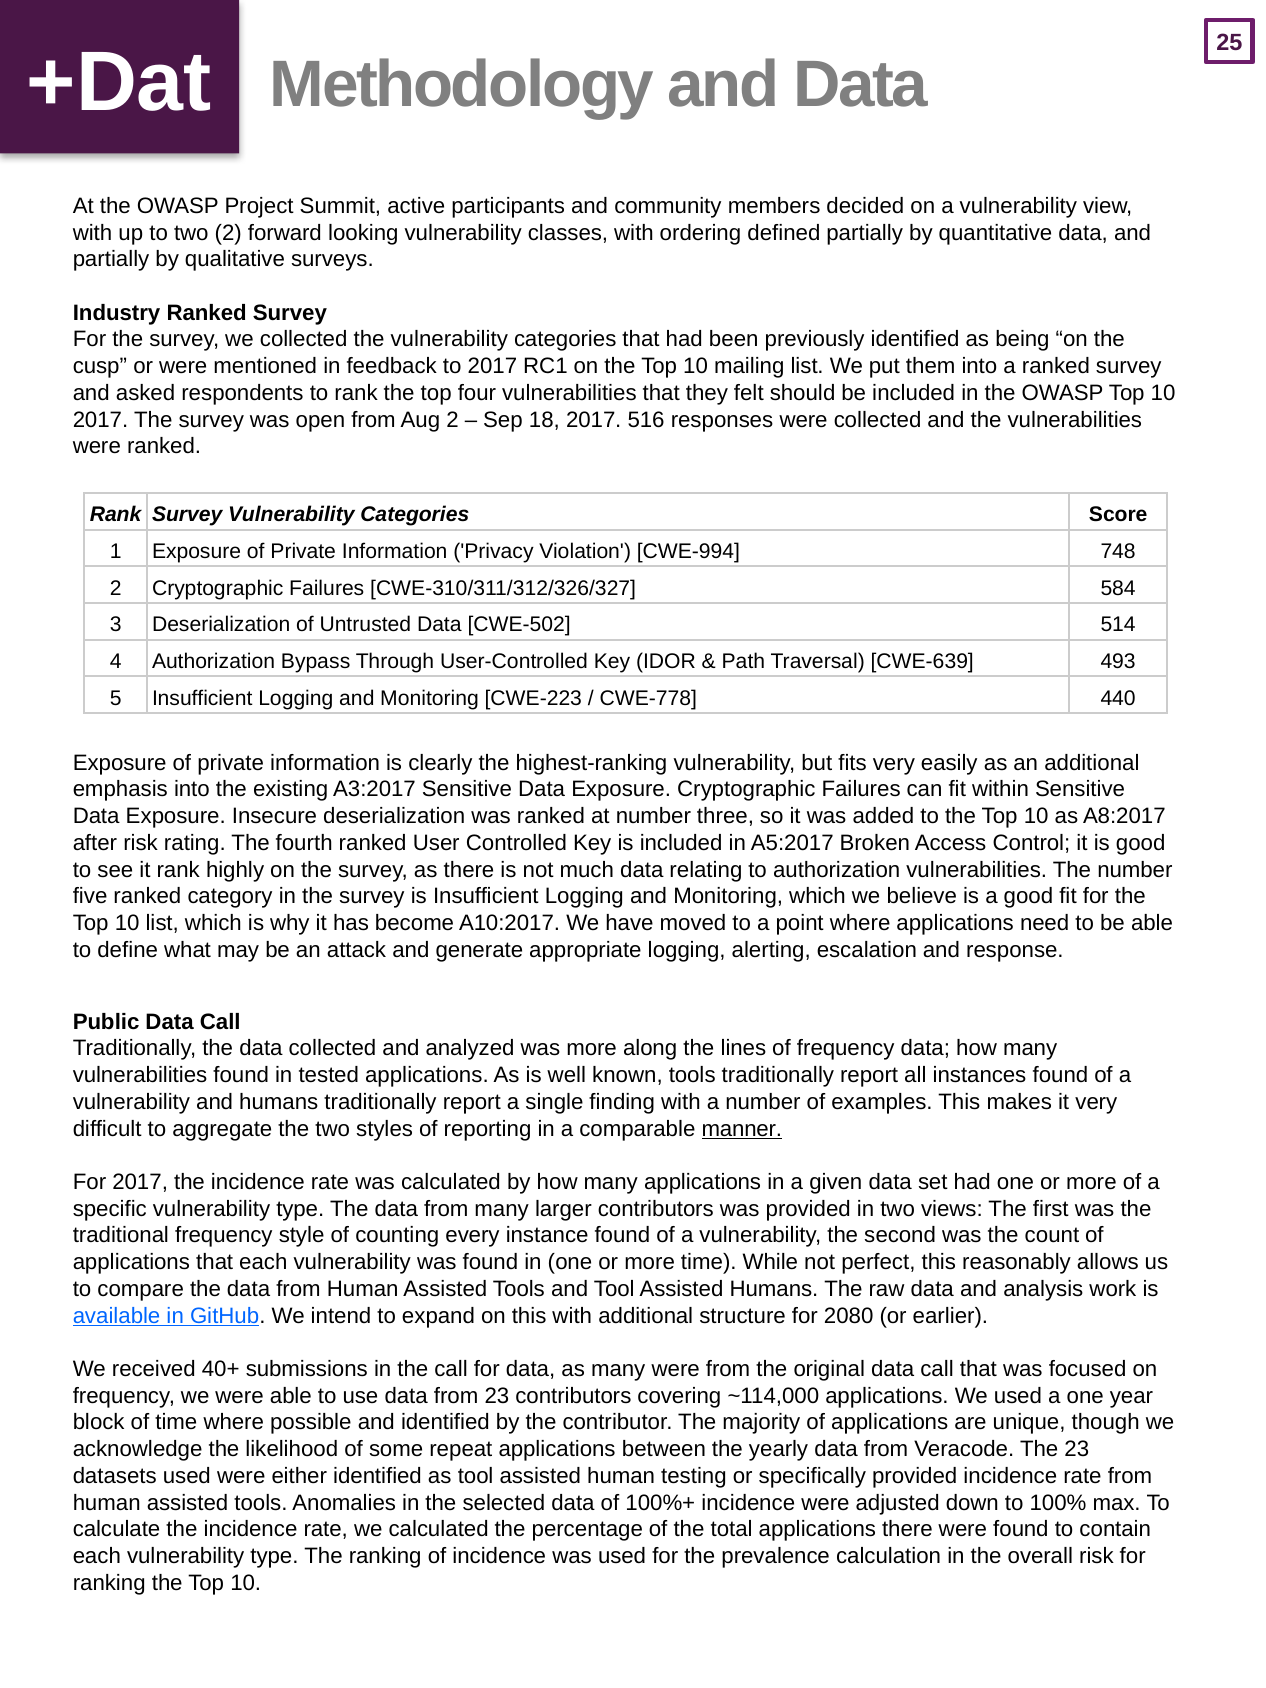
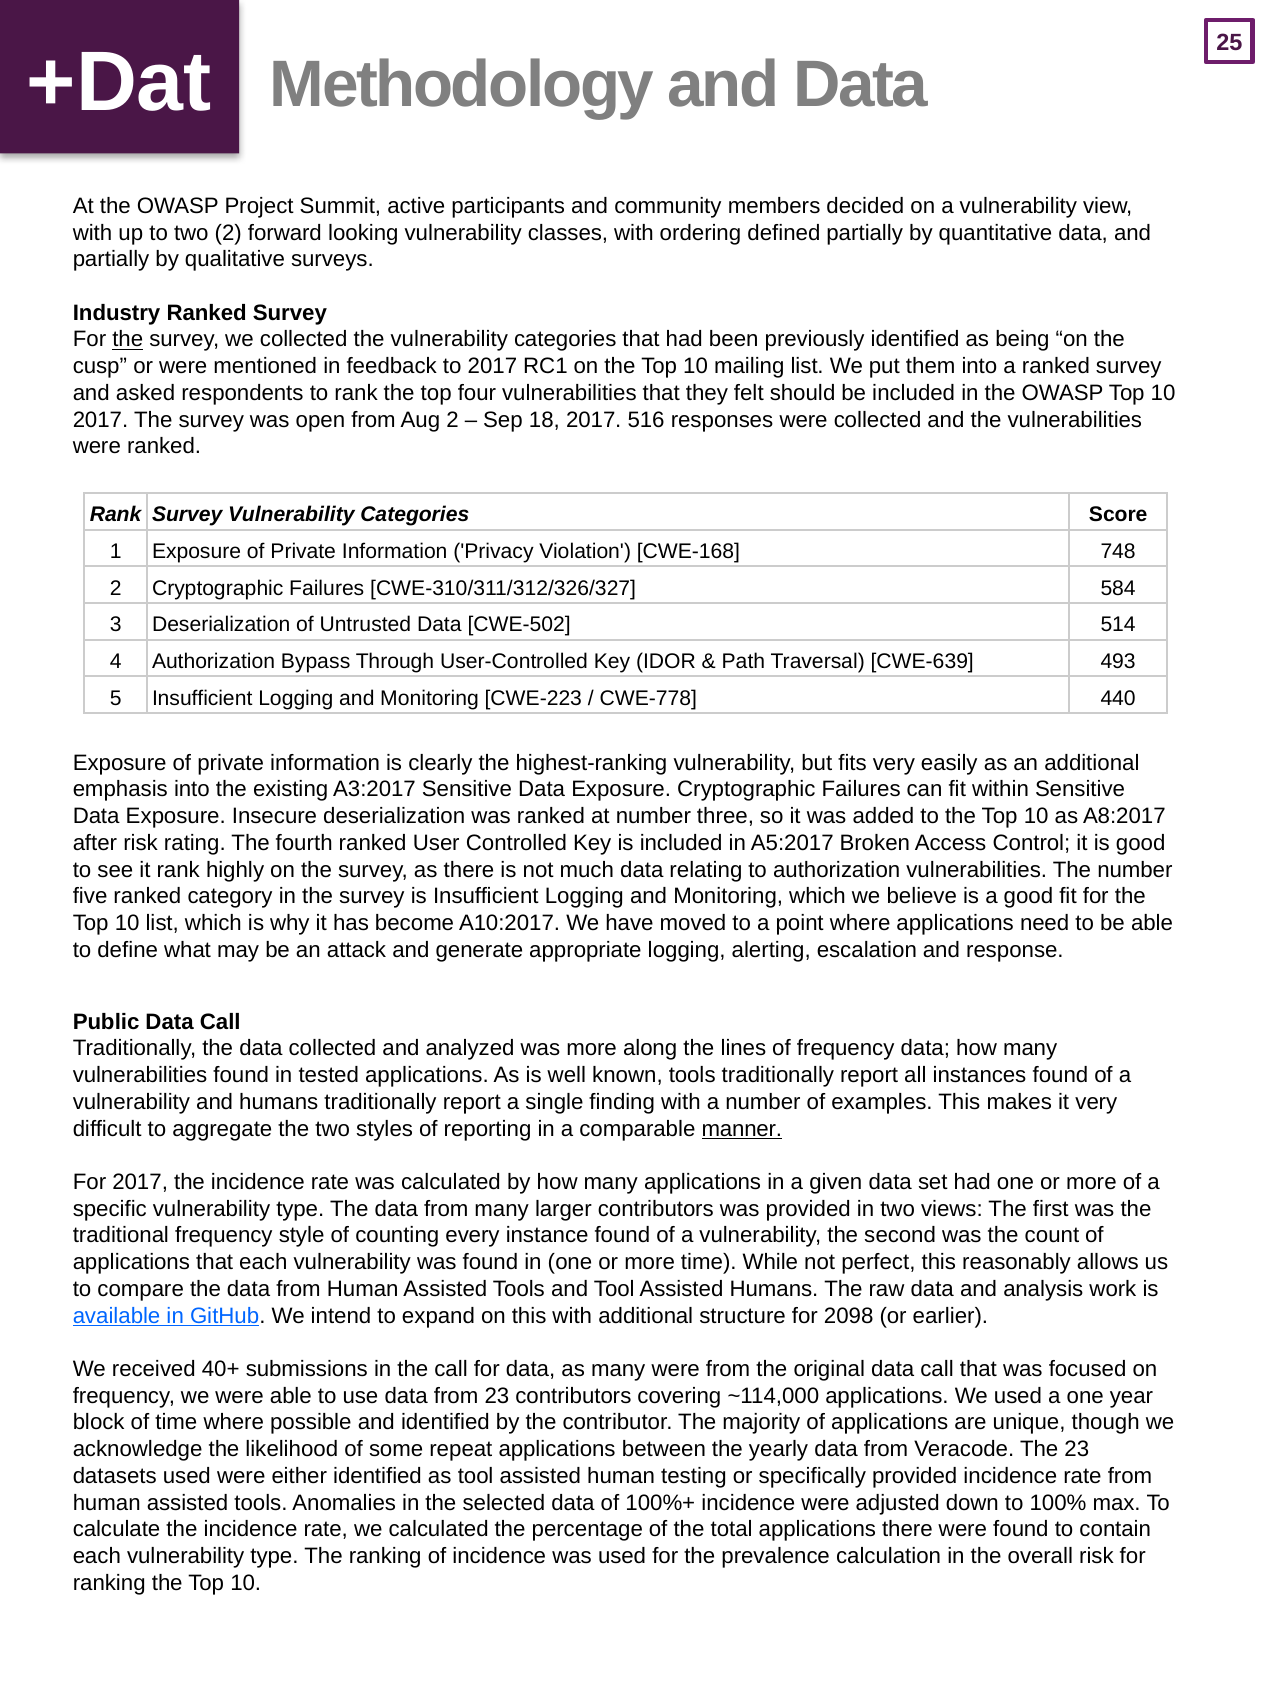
the underline: none -> present (128, 340)
CWE-994: CWE-994 -> CWE-168 (688, 551)
2080: 2080 -> 2098 (849, 1316)
